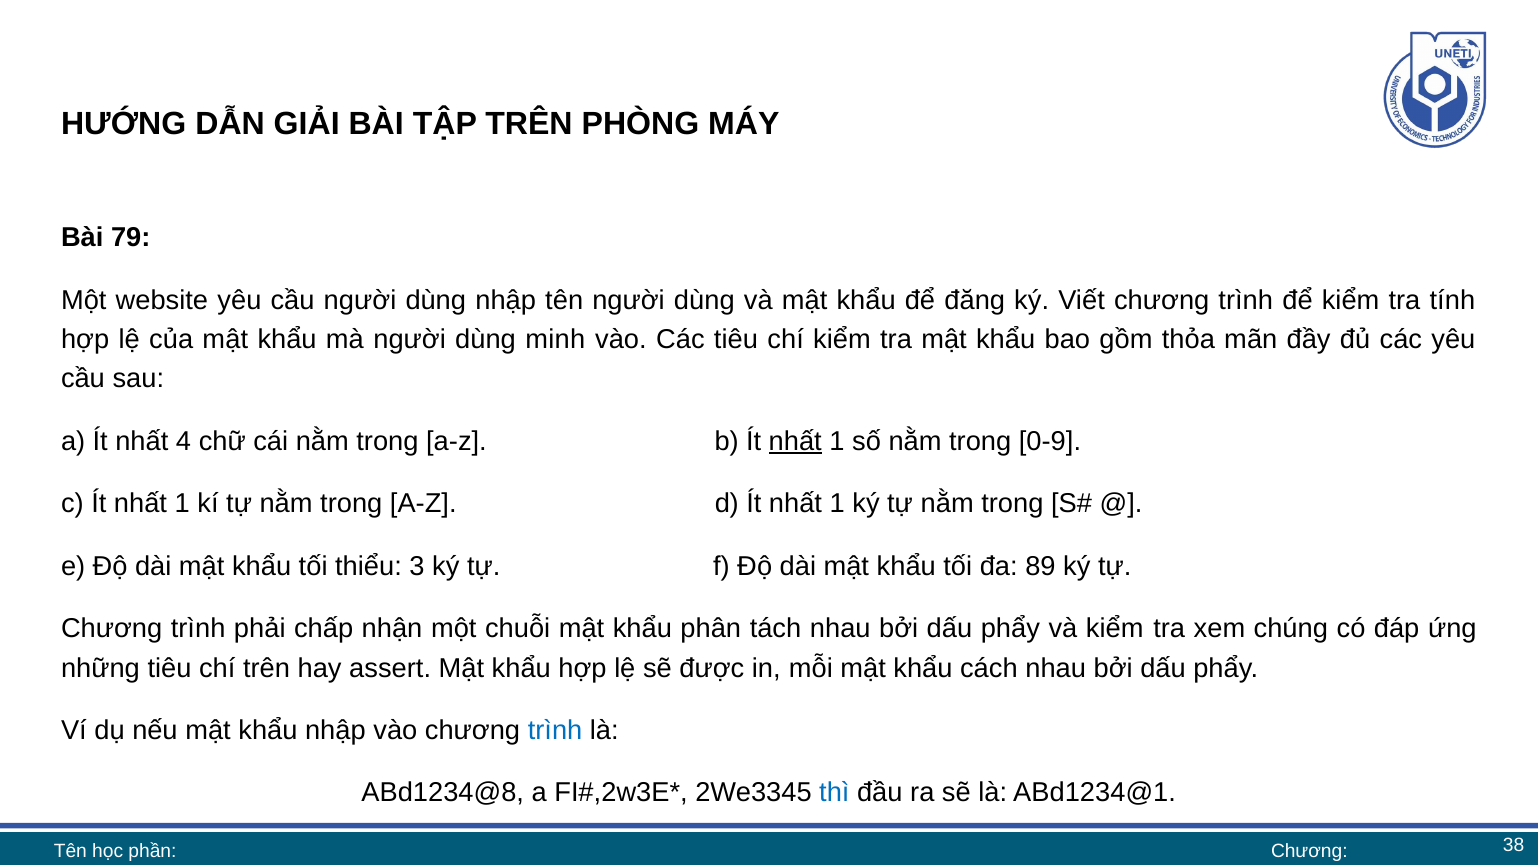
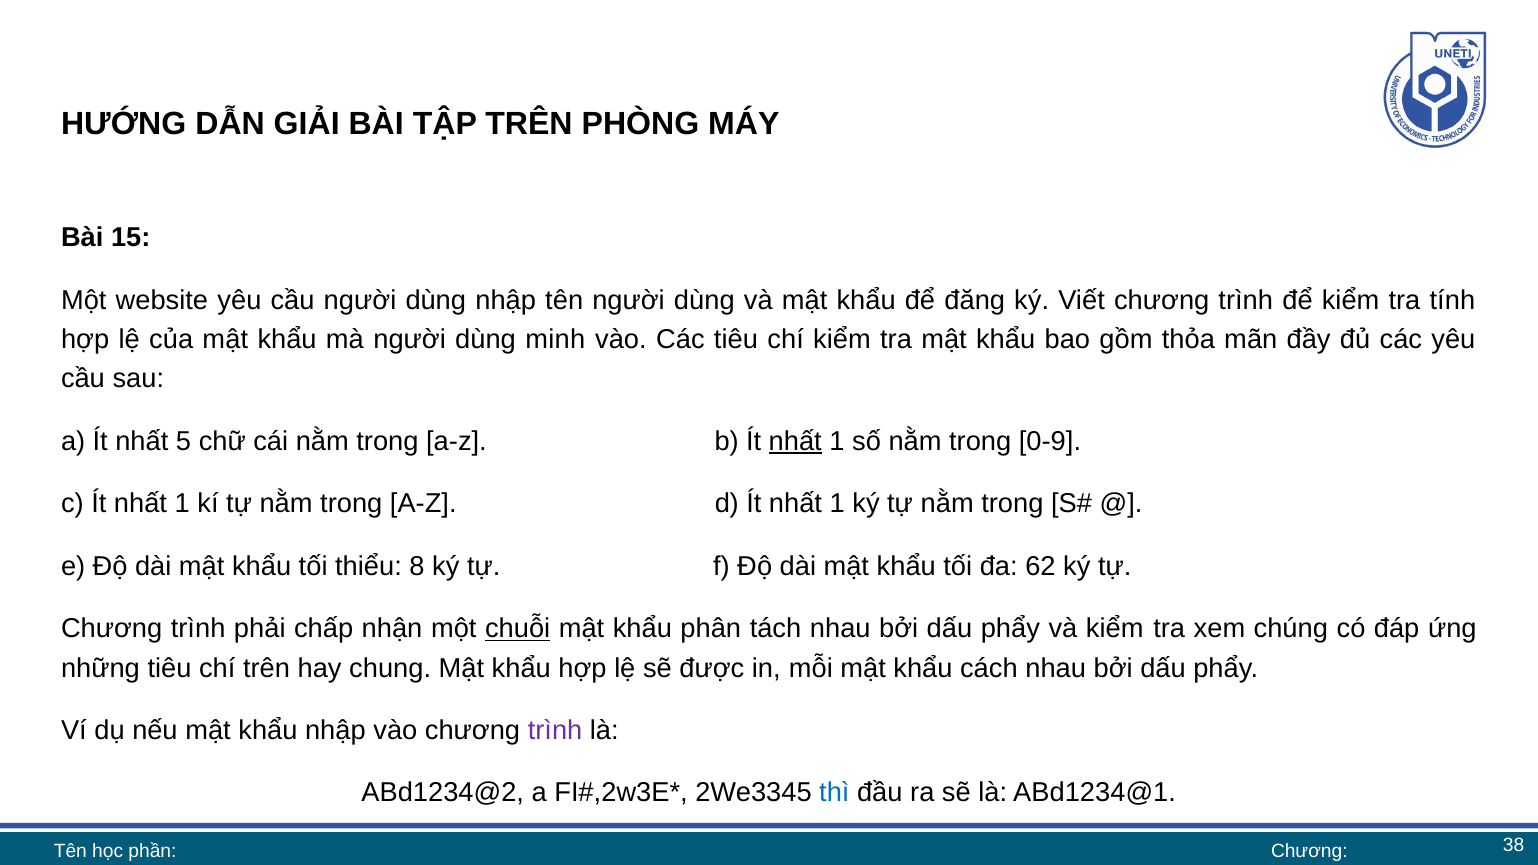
79: 79 -> 15 (131, 238)
4: 4 -> 5 (183, 441)
3: 3 -> 8 (417, 566)
89: 89 -> 62 (1040, 566)
chuỗi underline: none -> present (518, 629)
assert: assert -> chung (390, 668)
trình colour: blue -> purple (555, 731)
ABd1234@8: ABd1234@8 -> ABd1234@2 (443, 793)
